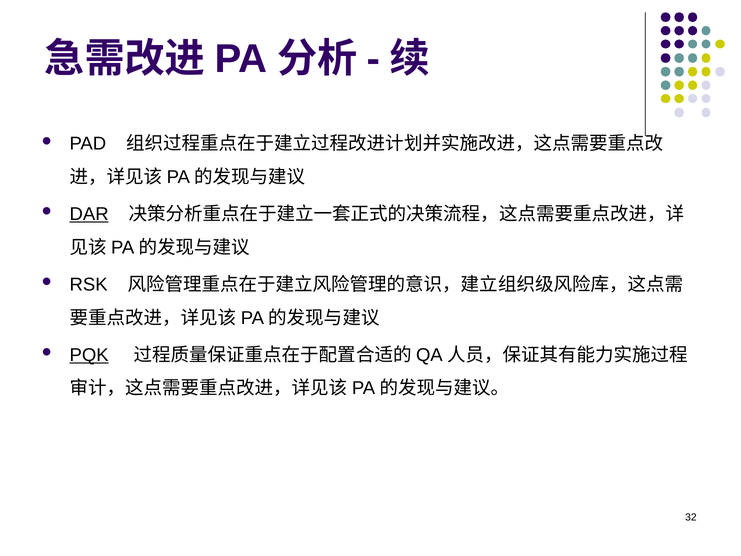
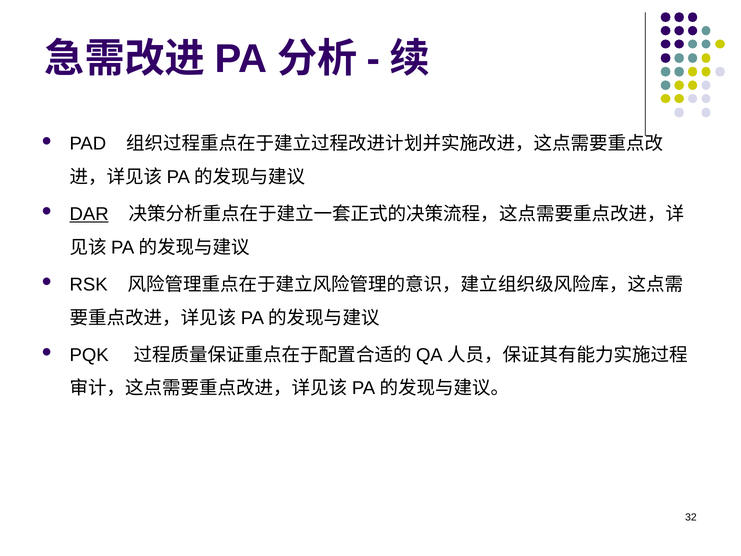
PQK underline: present -> none (89, 355)
